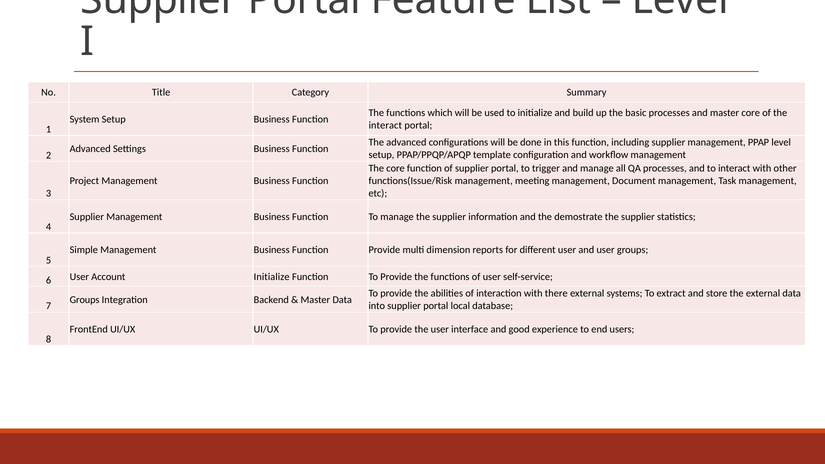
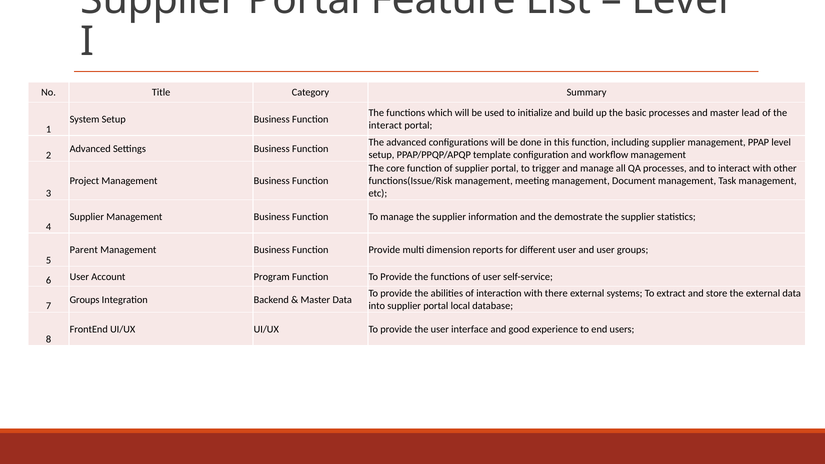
master core: core -> lead (751, 113)
Simple: Simple -> Parent (84, 250)
Account Initialize: Initialize -> Program (272, 277)
